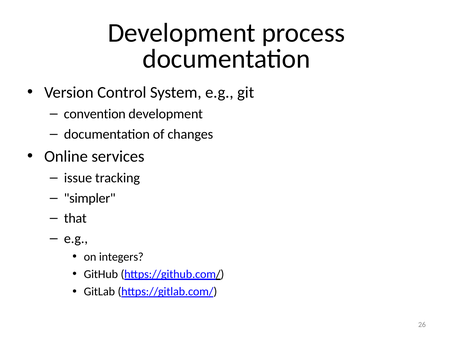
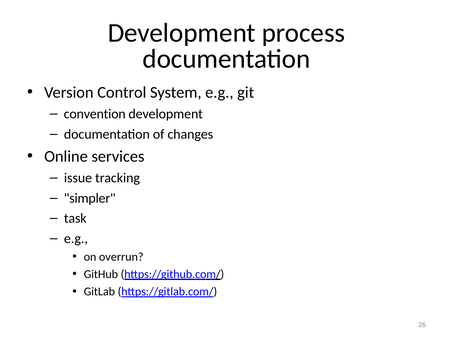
that: that -> task (75, 218)
integers: integers -> overrun (121, 257)
